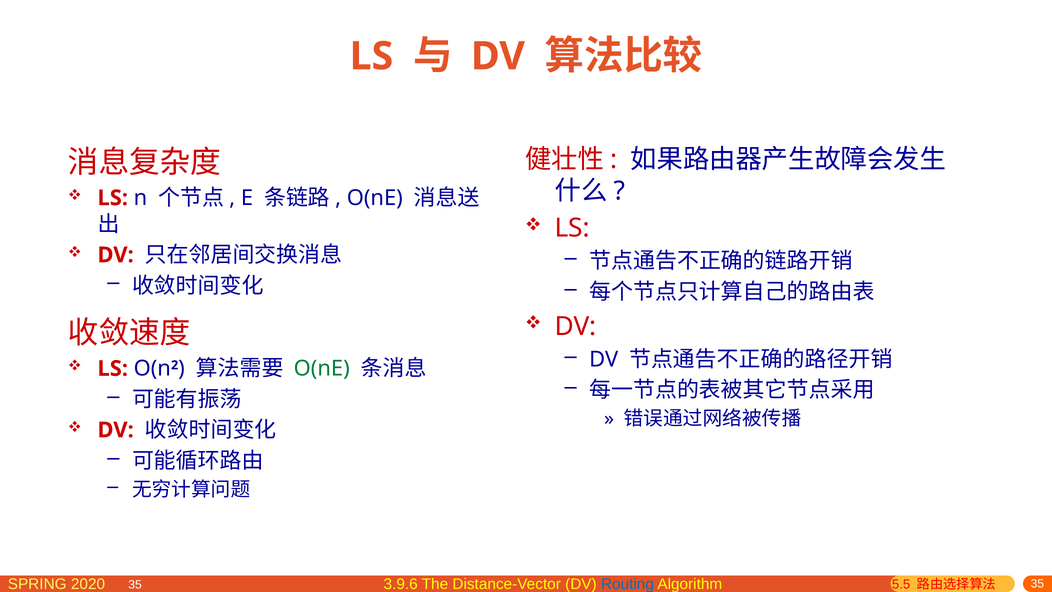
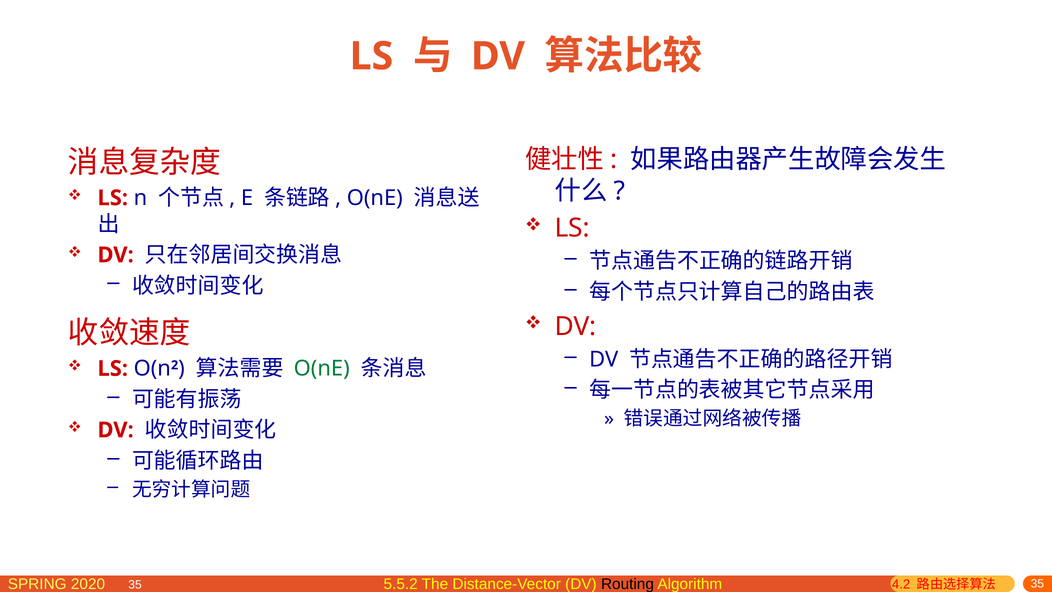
3.9.6: 3.9.6 -> 5.5.2 (401, 584)
Routing colour: blue -> black (627, 584)
5.5: 5.5 -> 4.2 (901, 584)
